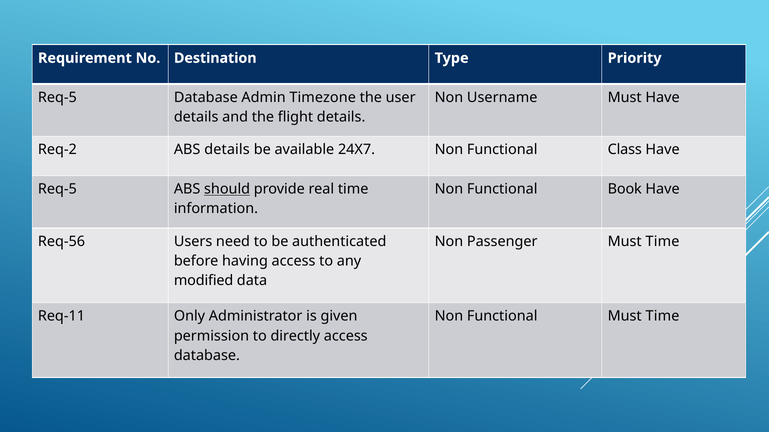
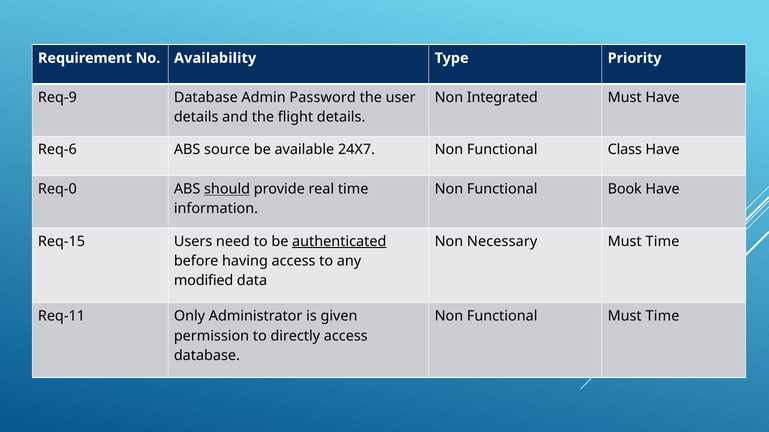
Destination: Destination -> Availability (215, 58)
Req-5: Req-5 -> Req-9 (57, 98)
Timezone: Timezone -> Password (323, 98)
Username: Username -> Integrated (502, 98)
Req-2: Req-2 -> Req-6 (57, 150)
ABS details: details -> source (227, 150)
Req-5: Req-5 -> Req-0 (57, 189)
Req-56: Req-56 -> Req-15 (61, 242)
authenticated underline: none -> present (339, 242)
Passenger: Passenger -> Necessary (502, 242)
